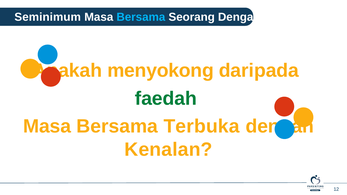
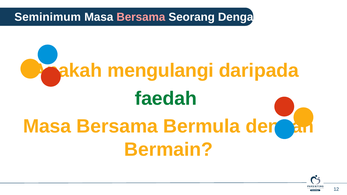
Bersama colour: light blue -> pink (141, 17)
menyokong: menyokong -> mengulangi (161, 71)
Bersama Terbuka: Terbuka -> Bermula (202, 126)
Kenalan: Kenalan -> Bermain (169, 150)
